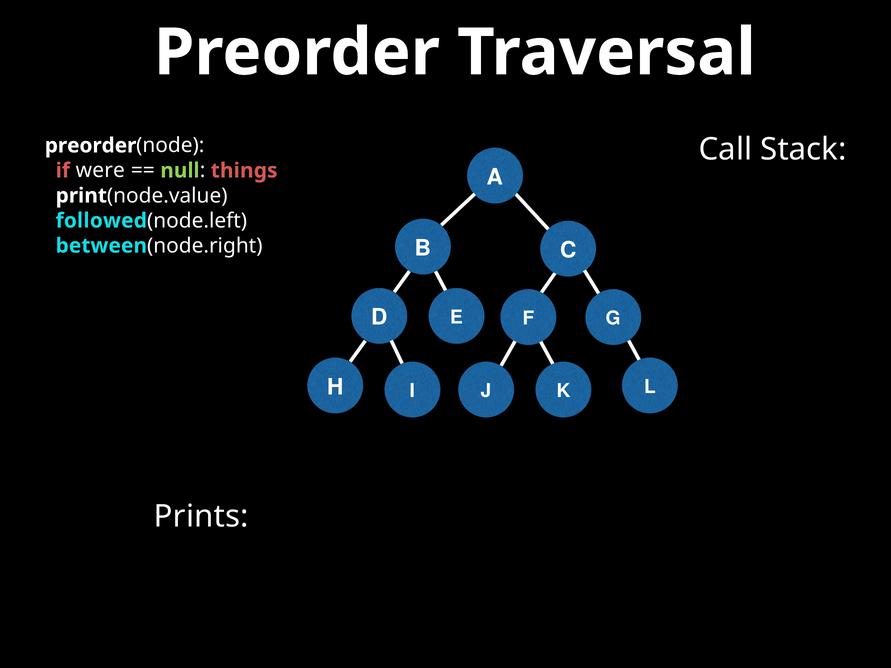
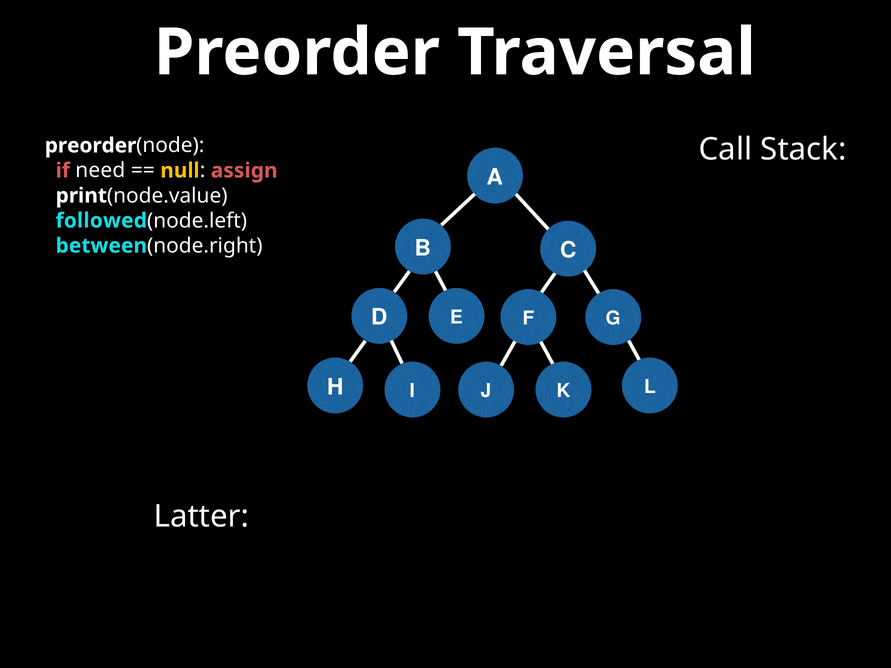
were: were -> need (100, 171)
null colour: light green -> yellow (180, 171)
things: things -> assign (244, 171)
Prints: Prints -> Latter (201, 516)
